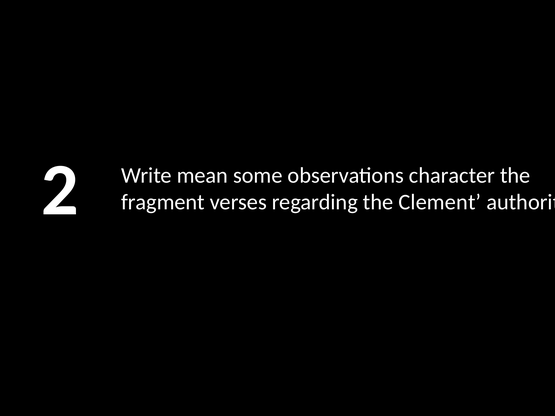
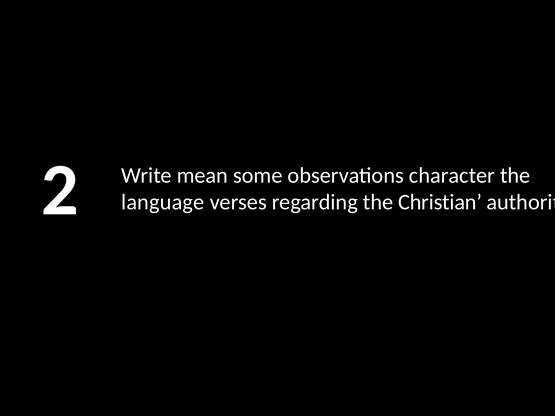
fragment: fragment -> language (163, 202)
Clement: Clement -> Christian (440, 202)
